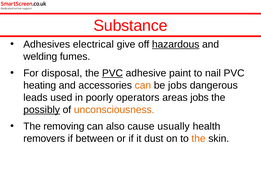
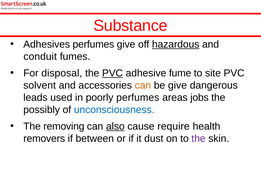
Adhesives electrical: electrical -> perfumes (93, 44)
welding: welding -> conduit (40, 56)
paint: paint -> fume (180, 73)
nail: nail -> site (213, 73)
heating: heating -> solvent (40, 85)
be jobs: jobs -> give (177, 85)
poorly operators: operators -> perfumes (138, 97)
possibly underline: present -> none (42, 110)
unconsciousness colour: orange -> blue (114, 110)
also underline: none -> present (115, 126)
usually: usually -> require (174, 126)
the colour: orange -> purple (199, 138)
